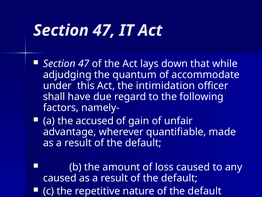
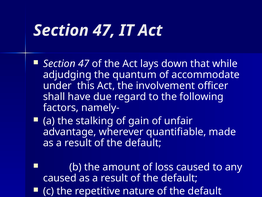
intimidation: intimidation -> involvement (165, 86)
accused: accused -> stalking (95, 121)
